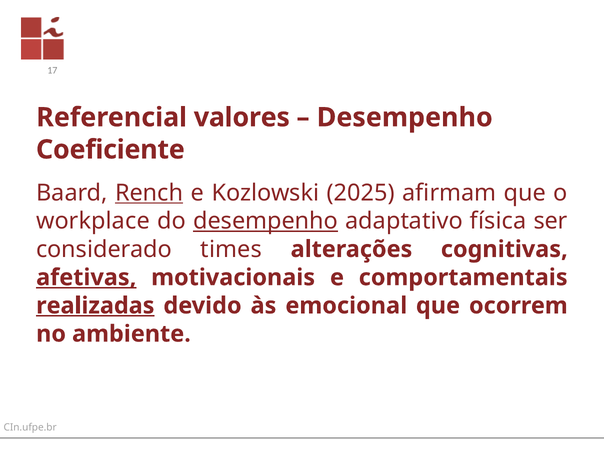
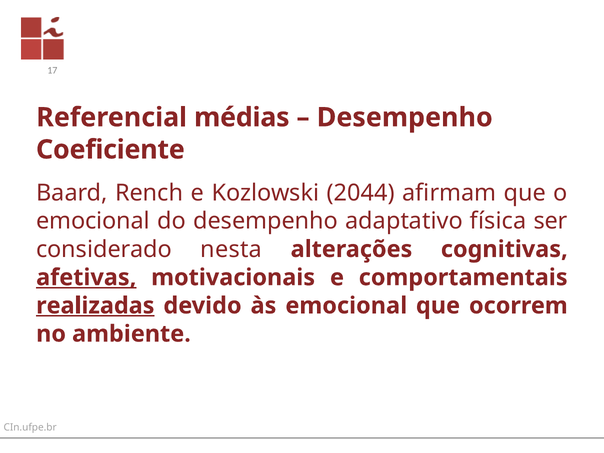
valores: valores -> médias (242, 117)
Rench underline: present -> none (149, 193)
2025: 2025 -> 2044 (361, 193)
workplace: workplace -> emocional (93, 221)
desempenho underline: present -> none (266, 221)
times: times -> nesta (231, 249)
